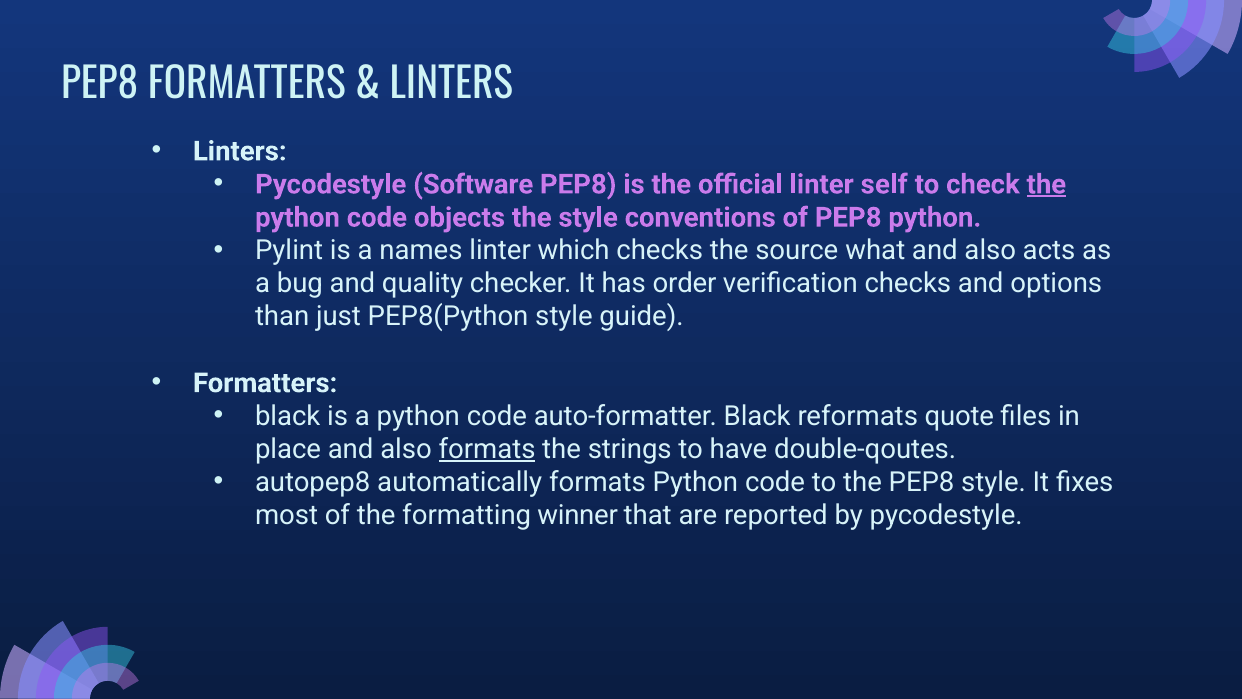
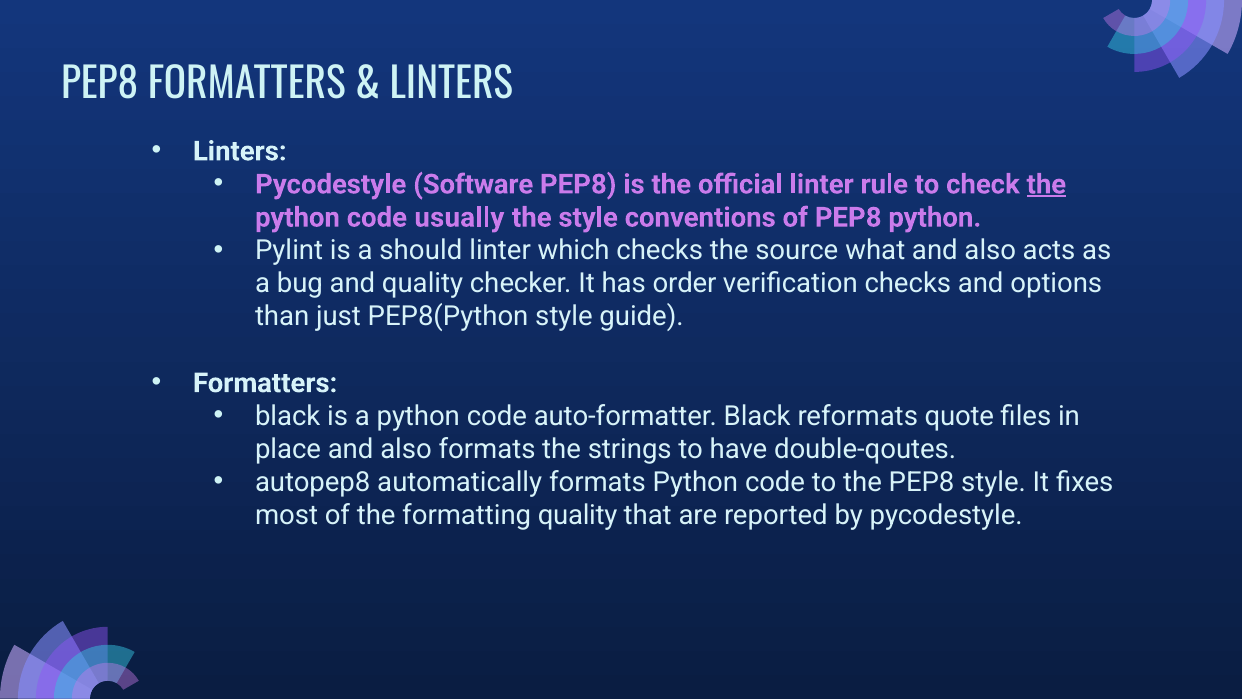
self: self -> rule (884, 184)
objects: objects -> usually (459, 217)
names: names -> should (421, 250)
formats underline: present -> none (487, 449)
formatting winner: winner -> quality (578, 515)
